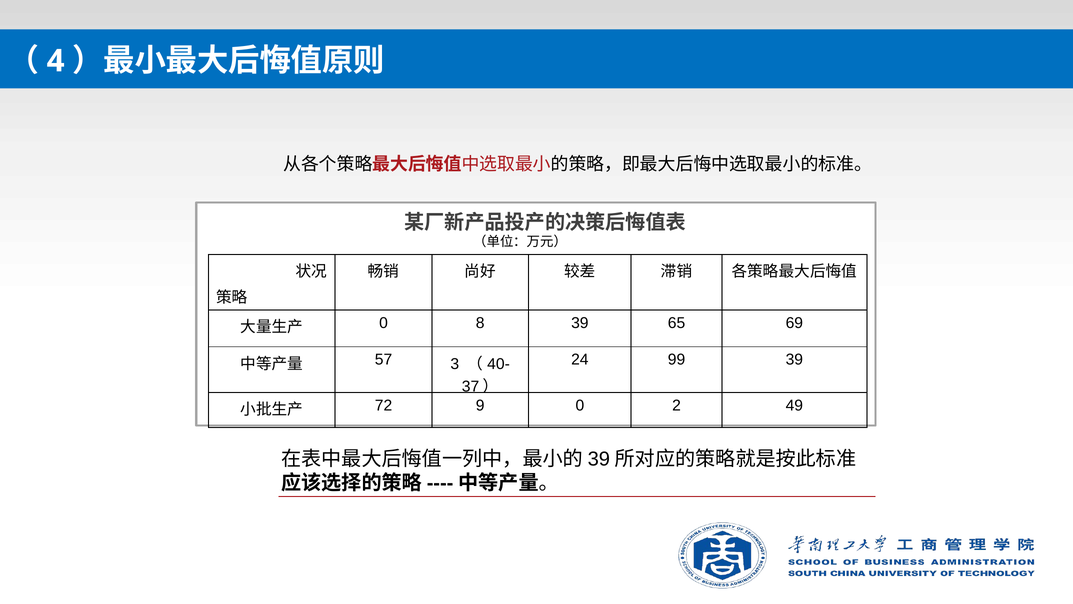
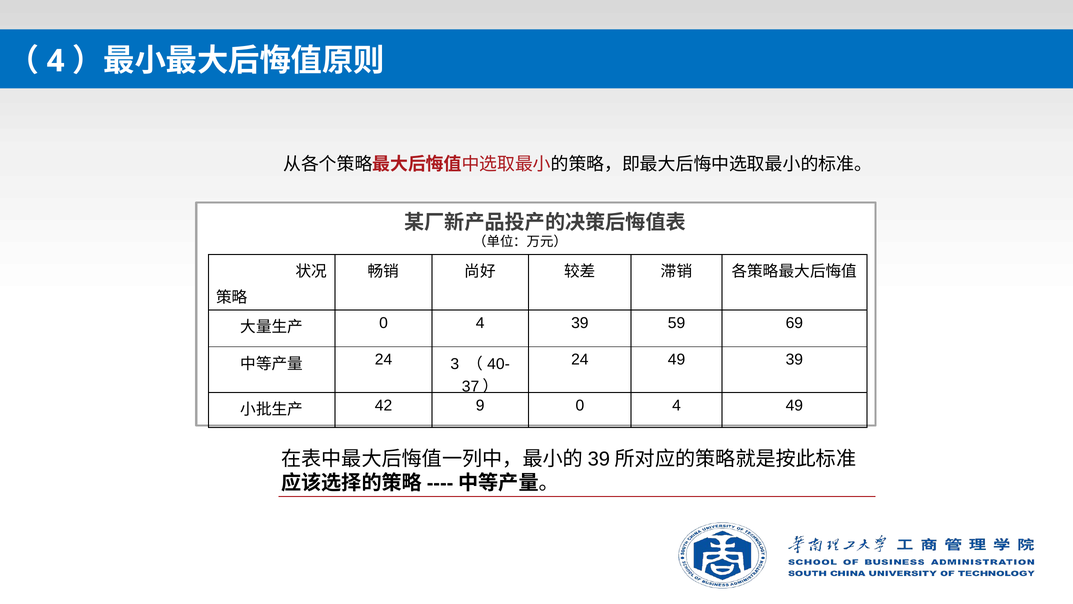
8: 8 -> 4 (480, 323)
65: 65 -> 59 (677, 323)
24 99: 99 -> 49 (677, 360)
57: 57 -> 24 (384, 360)
72: 72 -> 42 (384, 405)
9 0 2: 2 -> 4 (677, 405)
